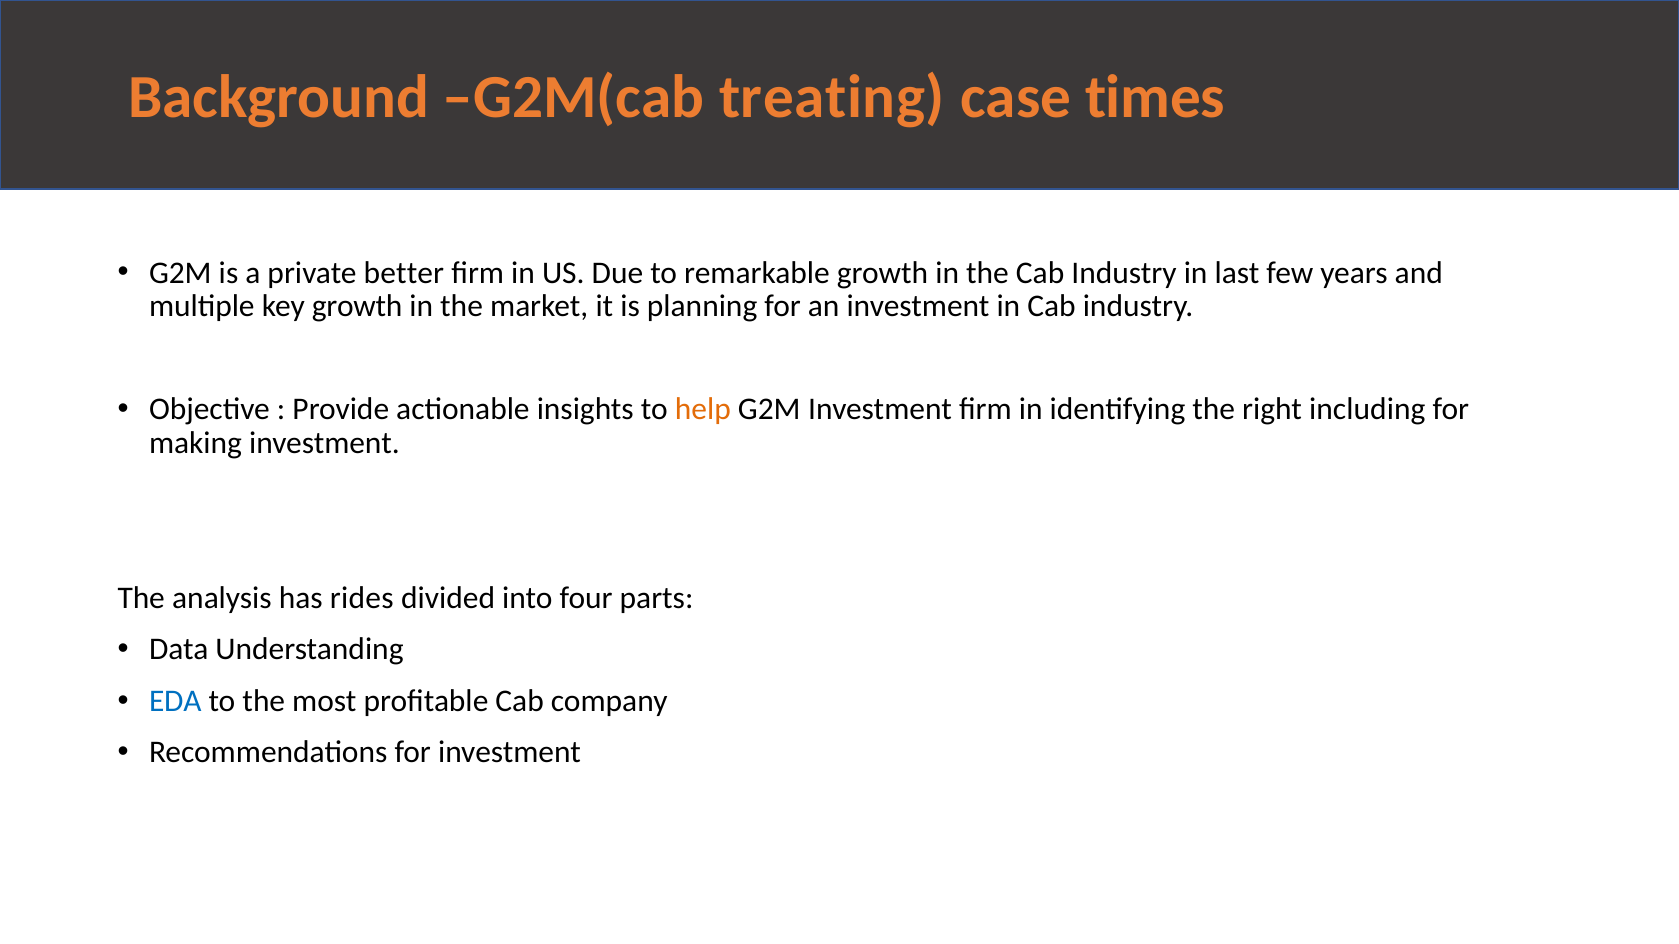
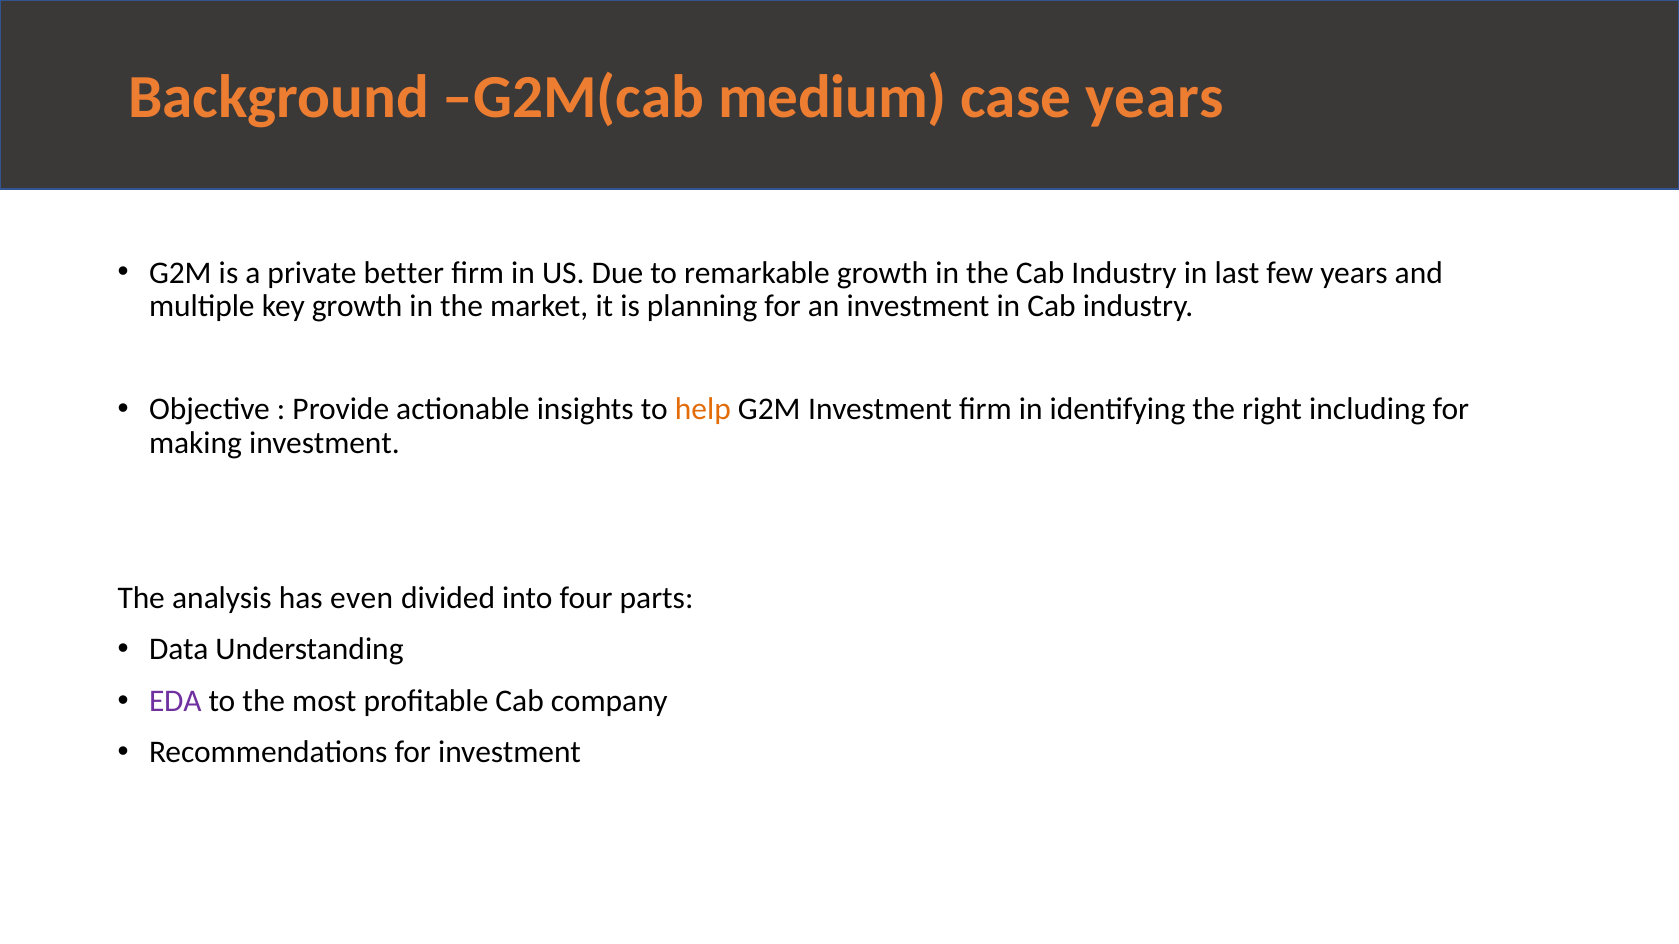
treating: treating -> medium (832, 97)
case times: times -> years (1155, 97)
rides: rides -> even (362, 598)
EDA colour: blue -> purple (175, 701)
